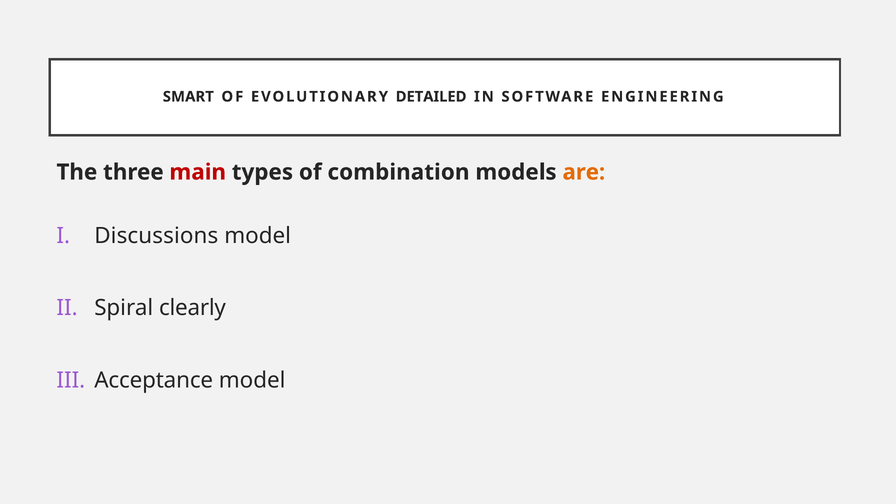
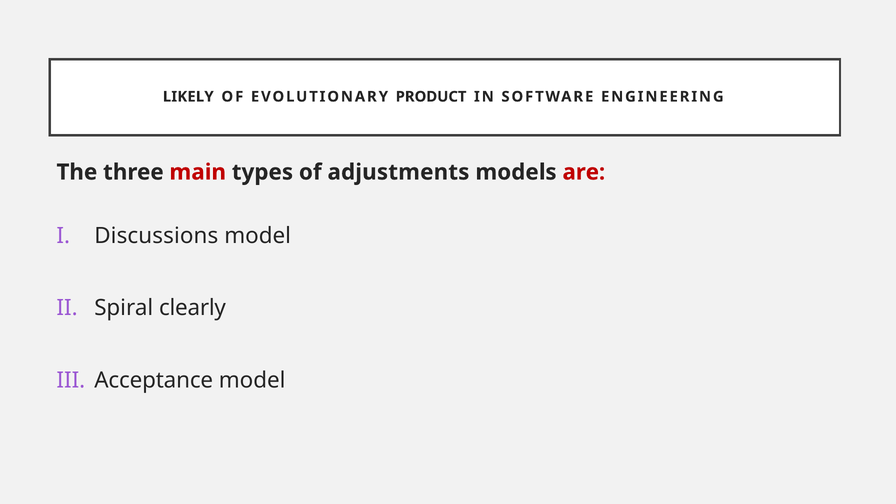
SMART: SMART -> LIKELY (188, 97)
DETAILED: DETAILED -> PRODUCT (431, 97)
combination: combination -> adjustments (398, 172)
are colour: orange -> red (584, 172)
